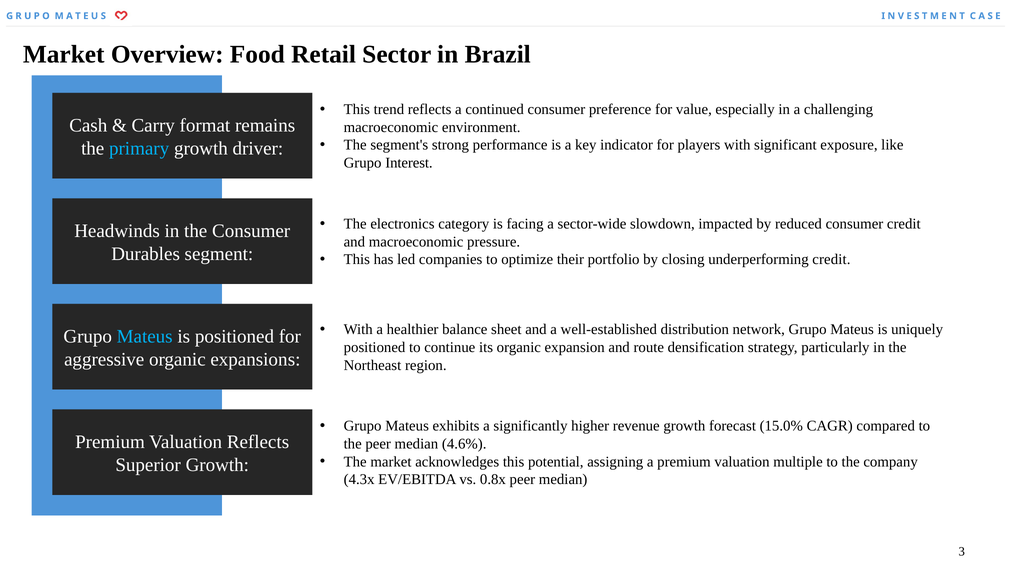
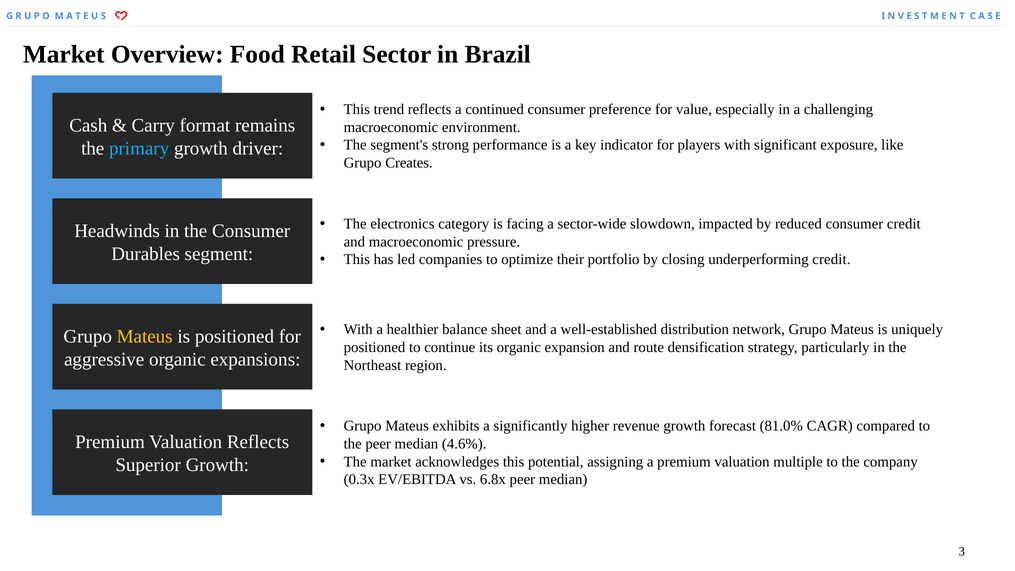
Interest: Interest -> Creates (409, 163)
Mateus colour: light blue -> yellow (145, 337)
15.0%: 15.0% -> 81.0% (781, 426)
4.3x: 4.3x -> 0.3x (359, 479)
0.8x: 0.8x -> 6.8x (493, 479)
